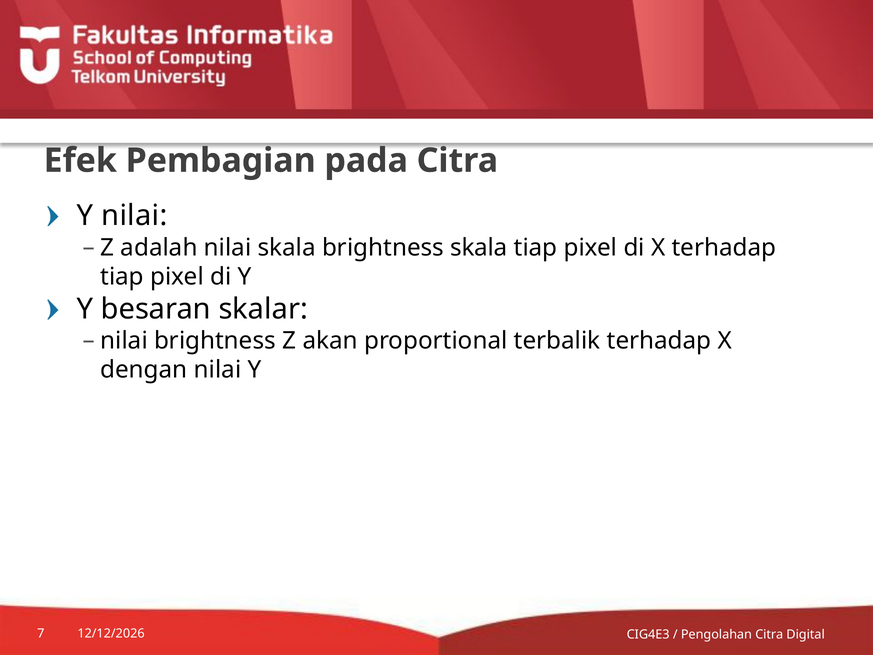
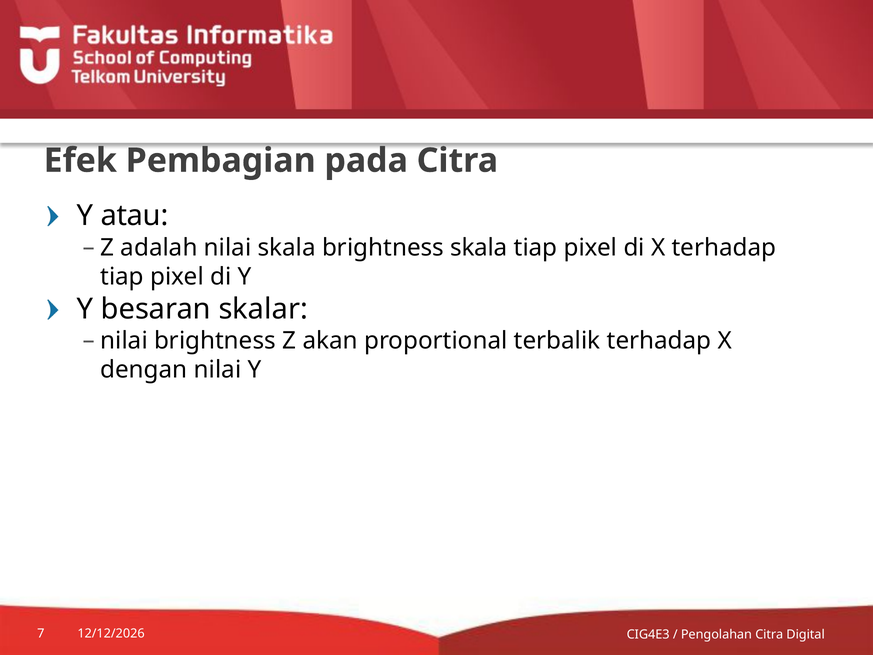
Y nilai: nilai -> atau (135, 216)
